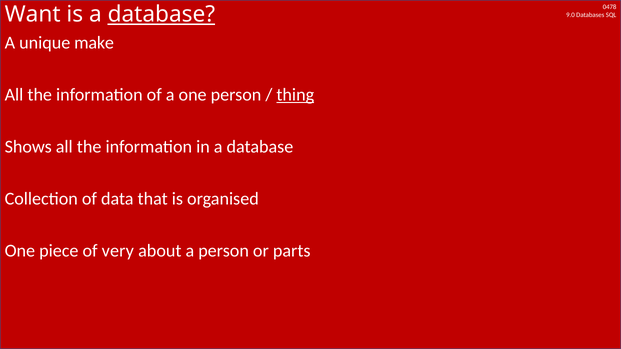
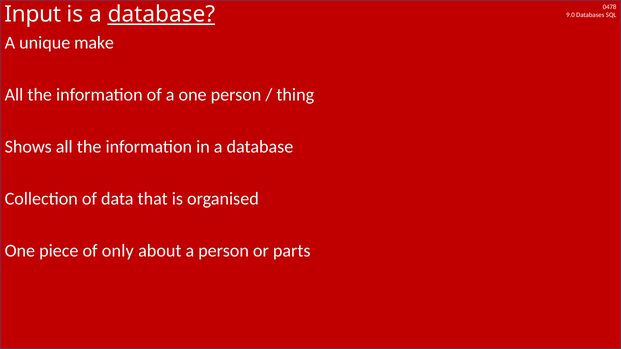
Want: Want -> Input (33, 14)
thing underline: present -> none (295, 95)
very: very -> only (118, 251)
